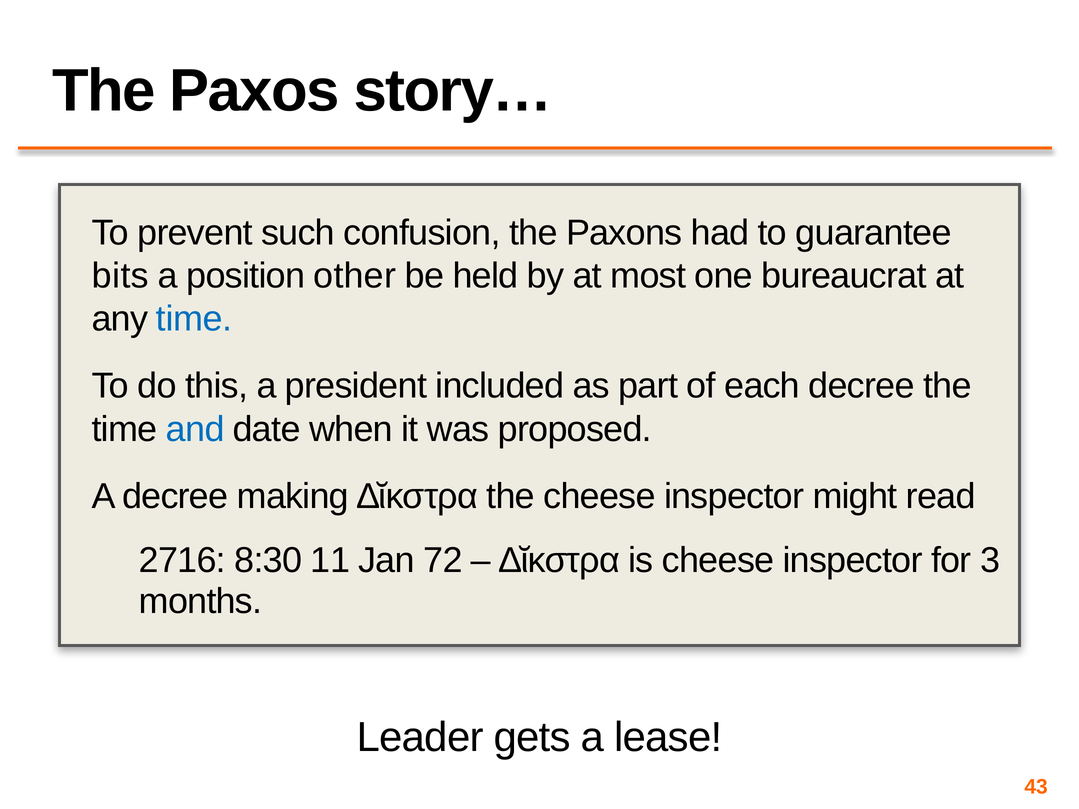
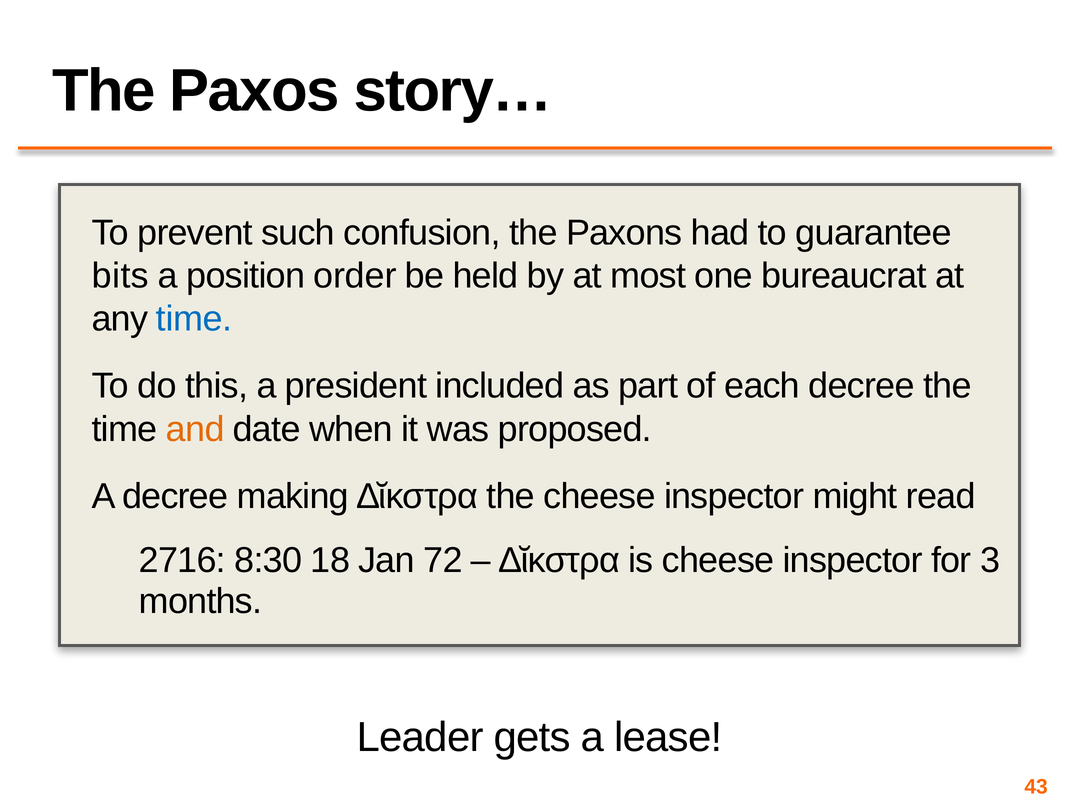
other: other -> order (355, 276)
and colour: blue -> orange (195, 429)
11: 11 -> 18 (330, 560)
